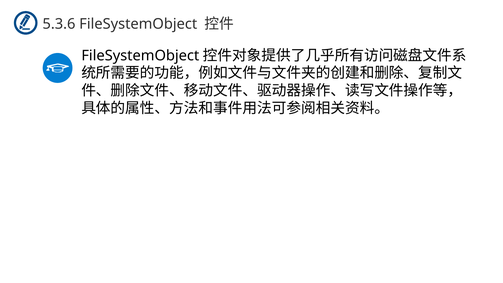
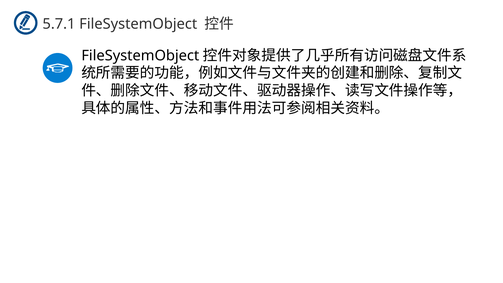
5.3.6: 5.3.6 -> 5.7.1 (59, 24)
